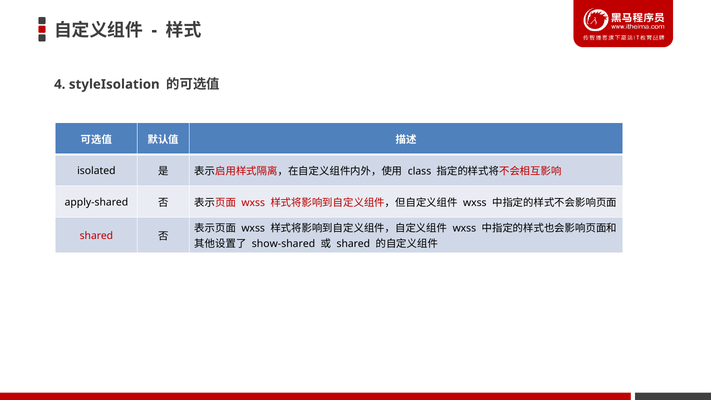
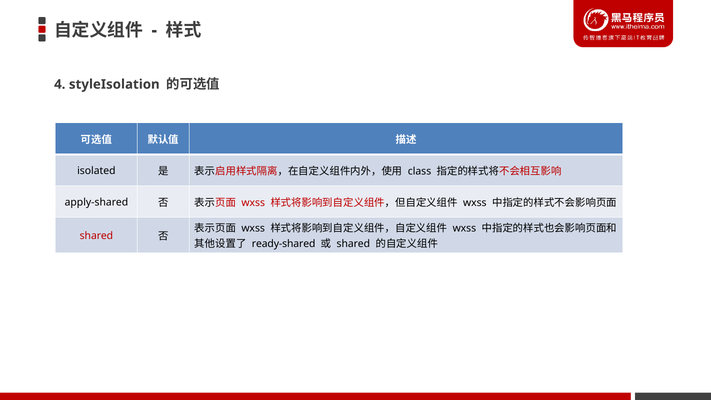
show-shared: show-shared -> ready-shared (284, 244)
